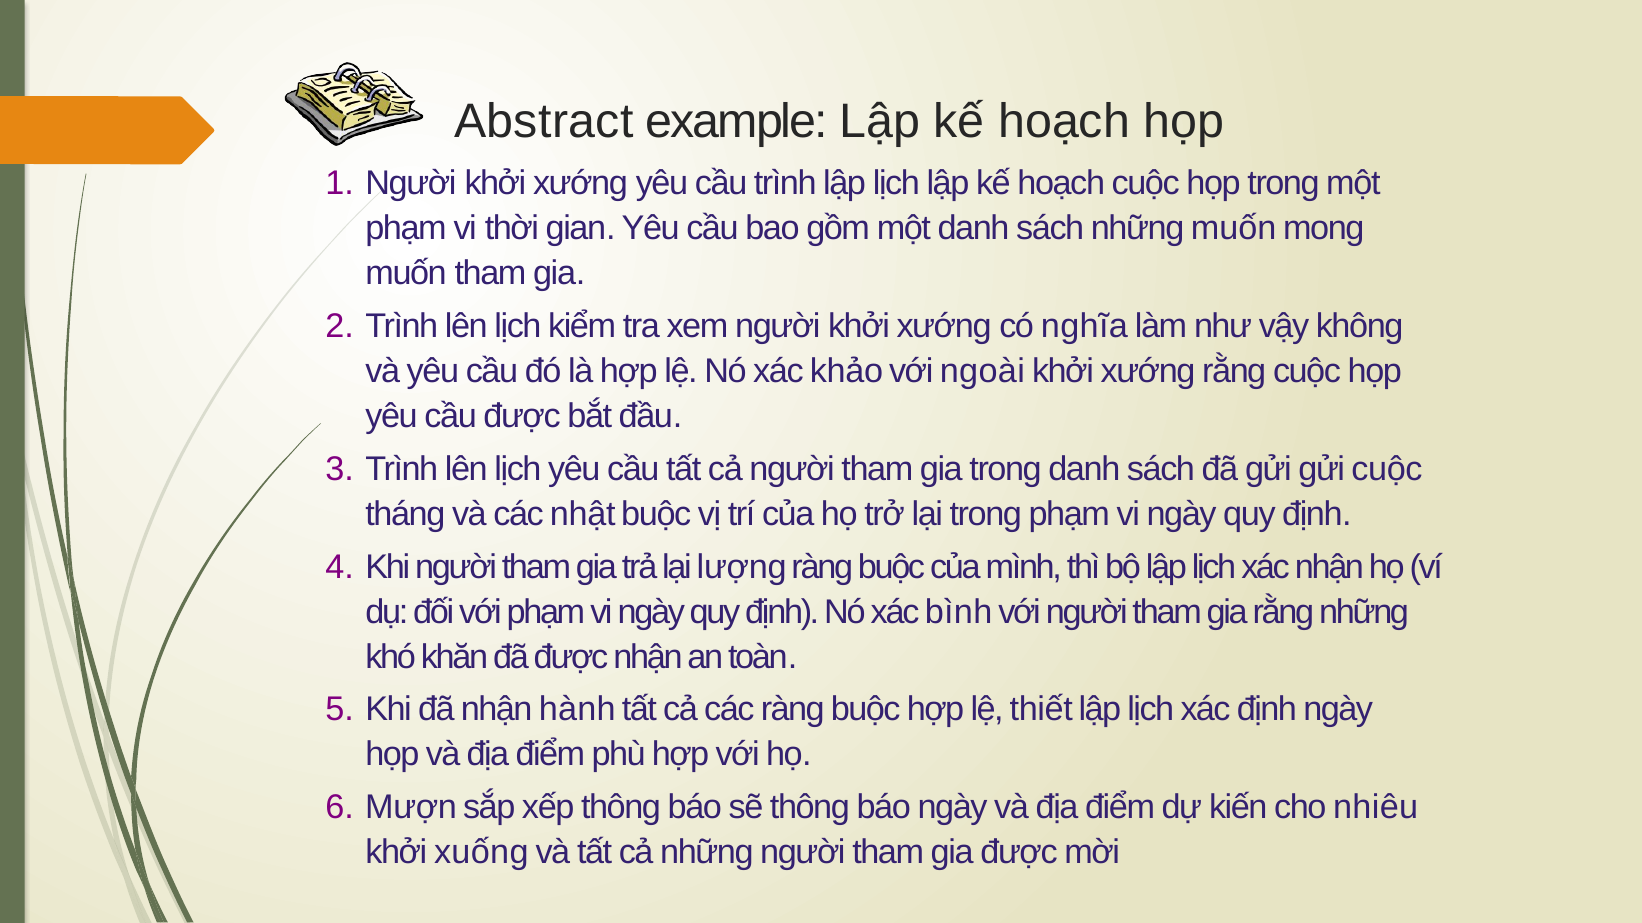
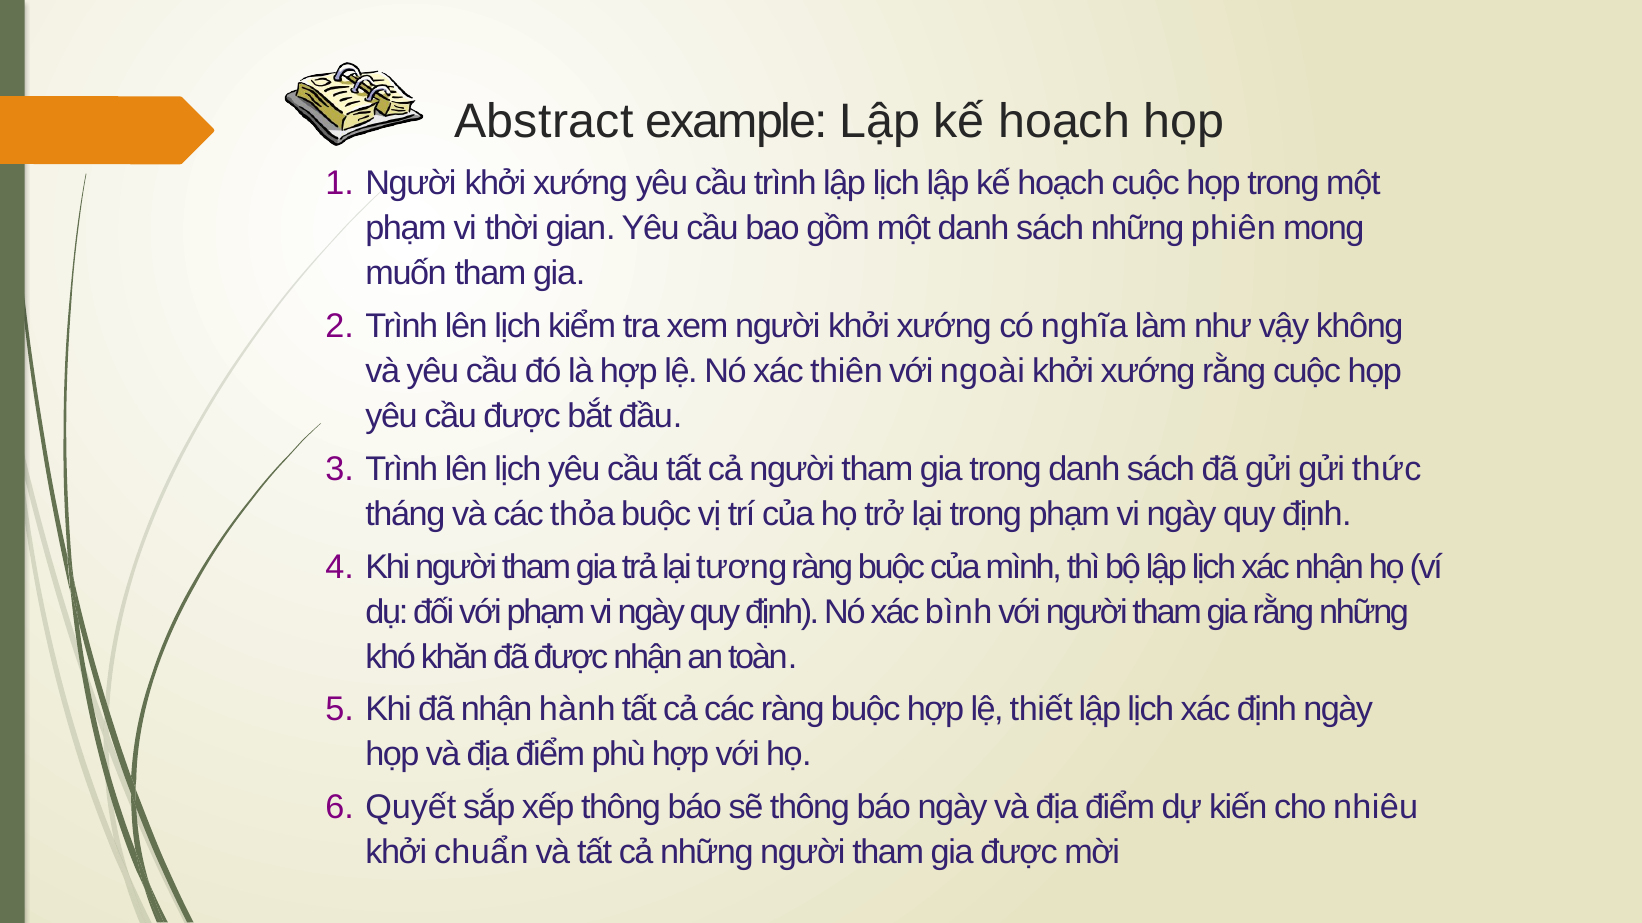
những muốn: muốn -> phiên (1233, 229)
khảo: khảo -> thiên (846, 371)
gửi cuộc: cuộc -> thức (1387, 469)
nhật: nhật -> thỏa (583, 514)
lượng: lượng -> tương (742, 567)
Mượn: Mượn -> Quyết (411, 808)
xuống: xuống -> chuẩn (481, 853)
